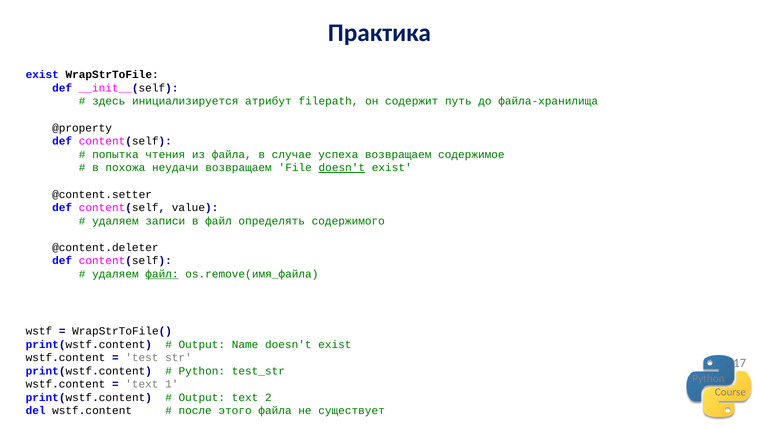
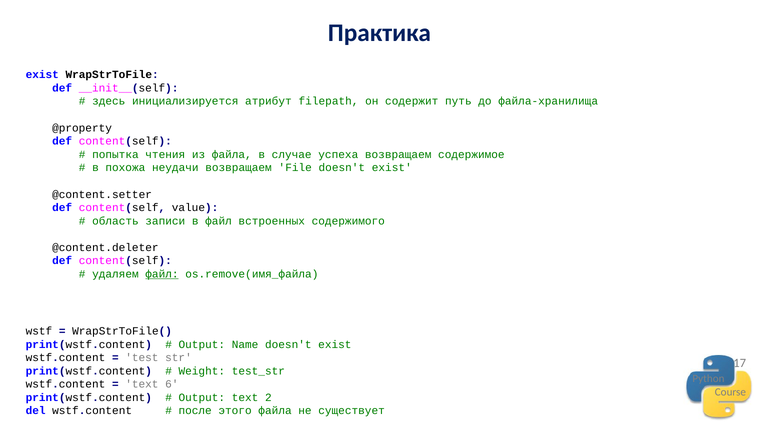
doesn't underline: present -> none (342, 168)
удаляем: удаляем -> область (115, 221)
определять: определять -> встроенных (272, 221)
Python: Python -> Weight (202, 371)
1: 1 -> 6 (172, 384)
